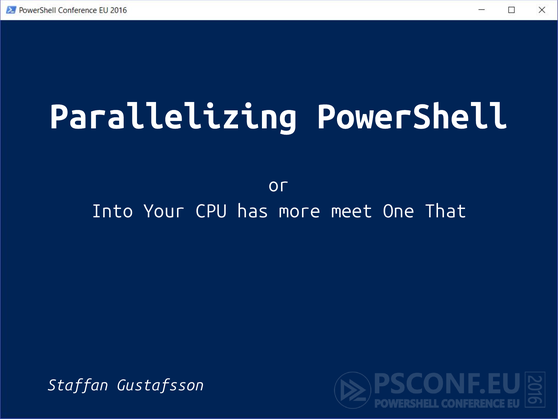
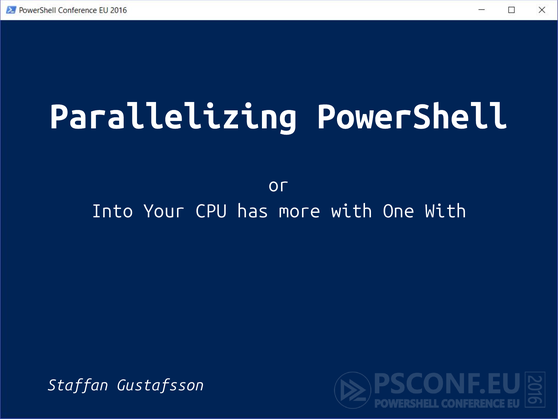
more meet: meet -> with (352, 211)
One That: That -> With (446, 211)
